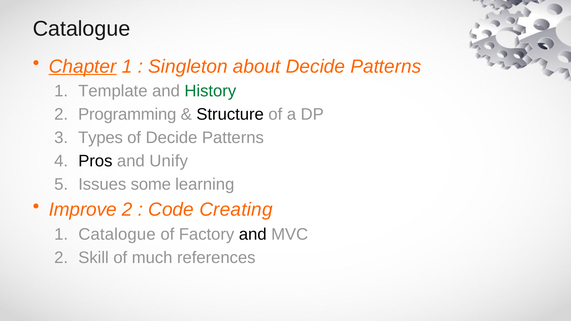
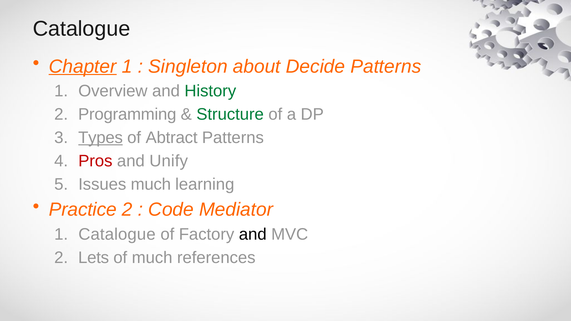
Template: Template -> Overview (113, 91)
Structure colour: black -> green (230, 114)
Types underline: none -> present (101, 138)
of Decide: Decide -> Abtract (172, 138)
Pros colour: black -> red (95, 161)
Issues some: some -> much (151, 184)
Improve: Improve -> Practice (83, 210)
Creating: Creating -> Mediator (236, 210)
Skill: Skill -> Lets (94, 258)
